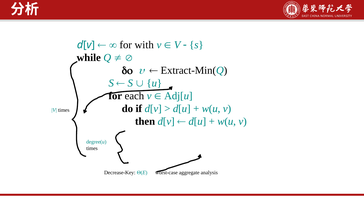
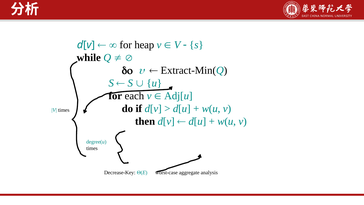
with: with -> heap (144, 45)
